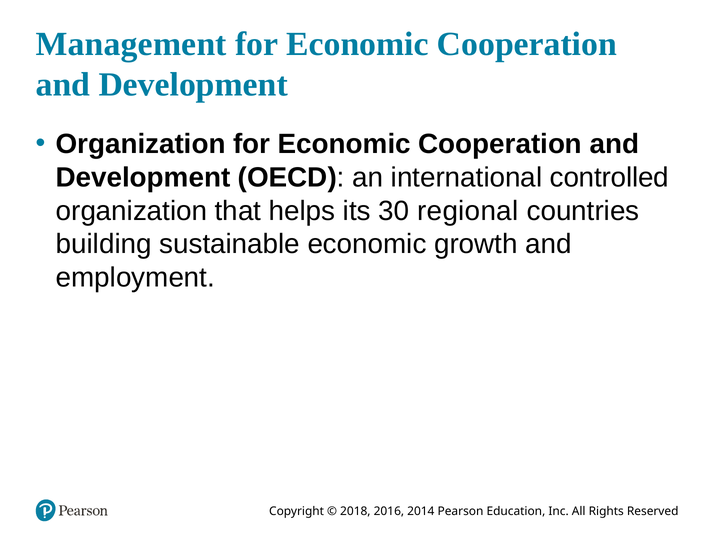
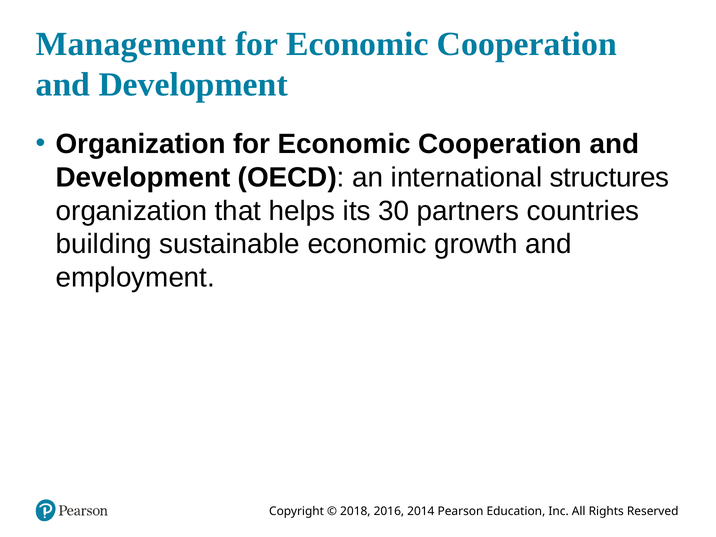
controlled: controlled -> structures (609, 177)
regional: regional -> partners (468, 211)
